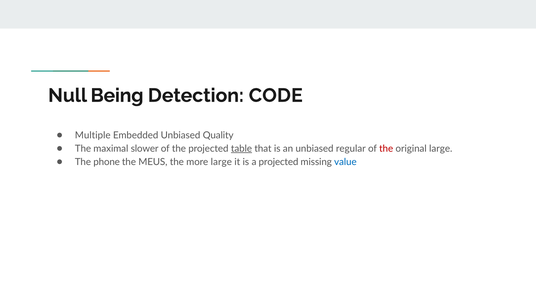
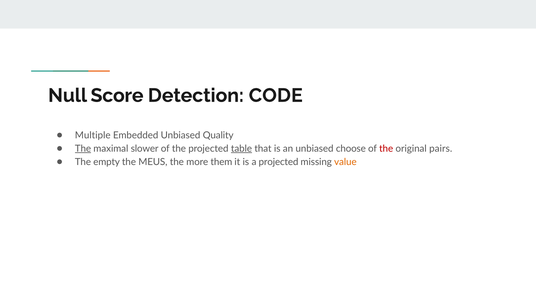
Being: Being -> Score (117, 96)
The underline: none -> present (83, 149)
regular: regular -> choose (351, 149)
original large: large -> pairs (441, 149)
phone: phone -> empty (107, 162)
more large: large -> them (221, 162)
value colour: blue -> orange (345, 162)
